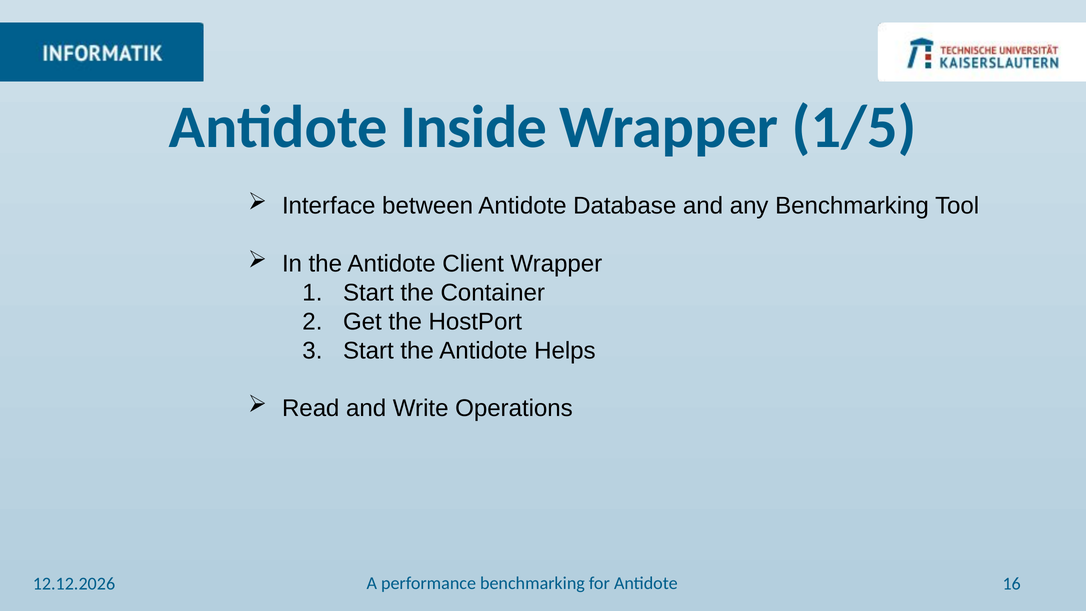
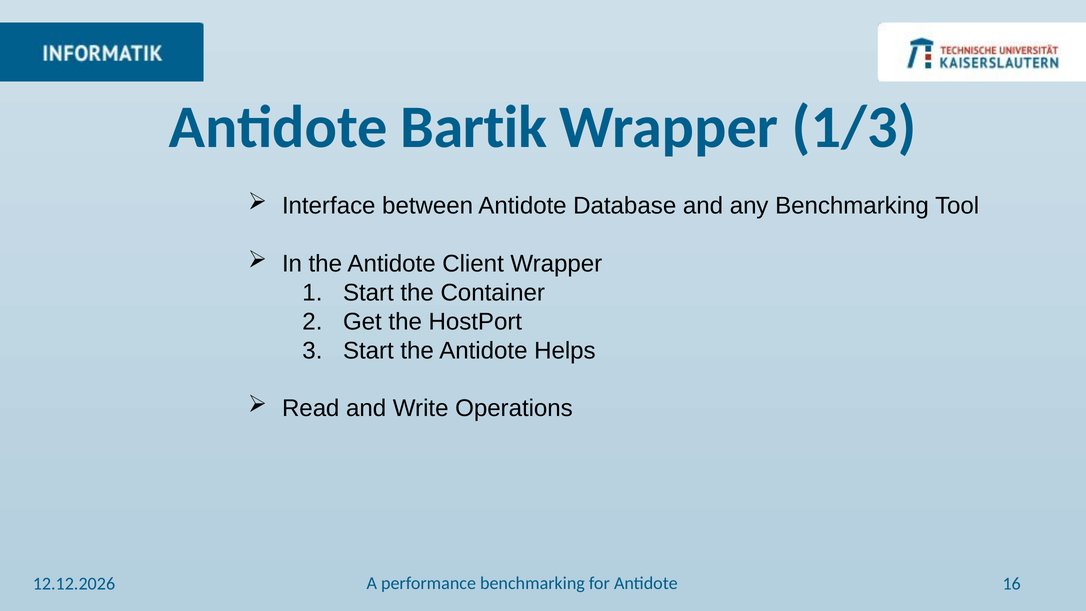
Inside: Inside -> Bartik (474, 127)
1/5: 1/5 -> 1/3 (854, 127)
